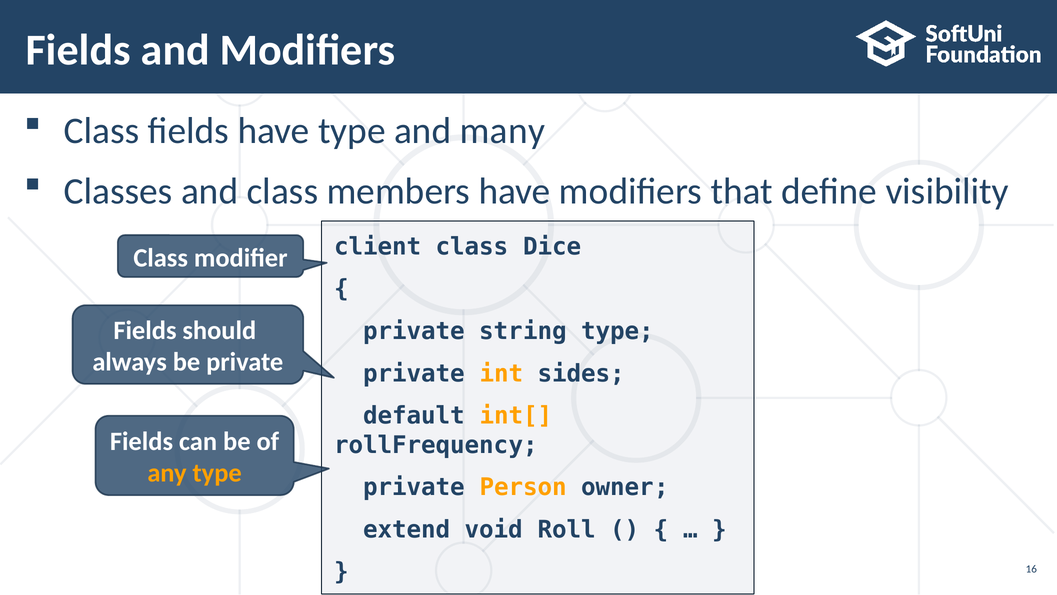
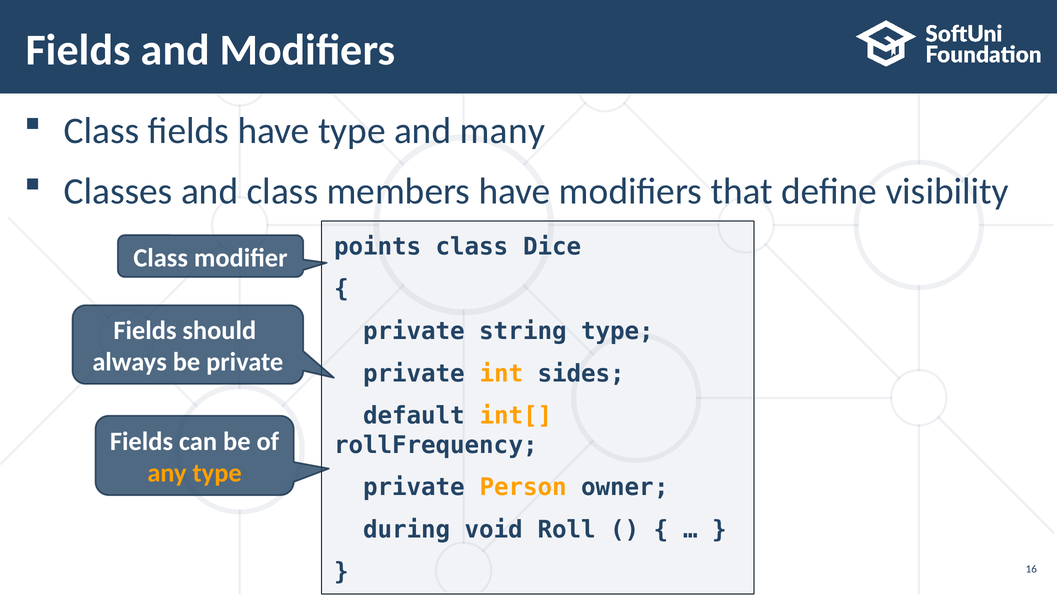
client: client -> points (378, 247)
extend: extend -> during (407, 529)
